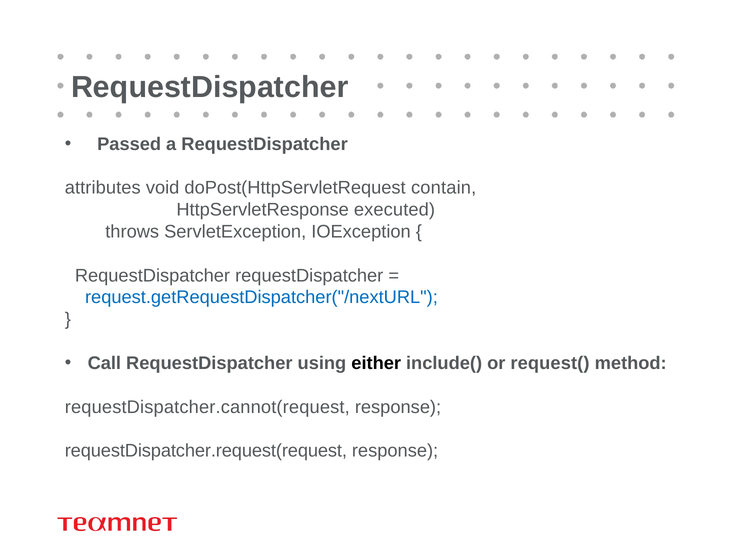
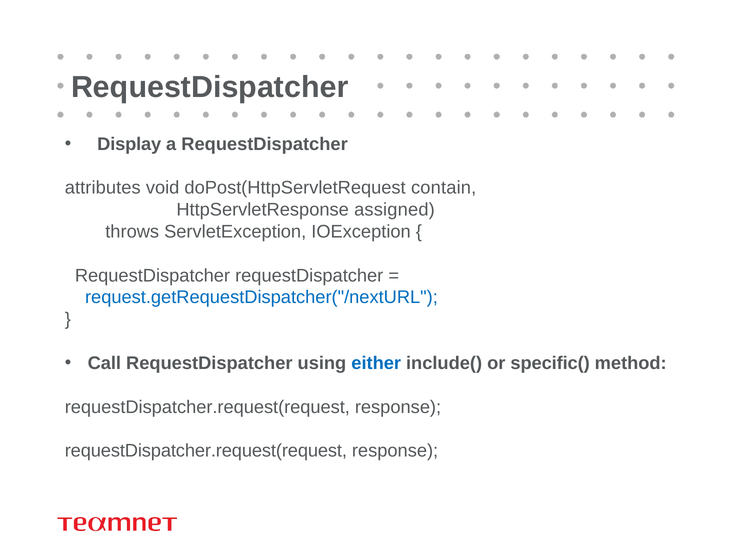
Passed: Passed -> Display (129, 144)
executed: executed -> assigned (394, 210)
either colour: black -> blue (376, 363)
request(: request( -> specific( (550, 363)
requestDispatcher.cannot(request: requestDispatcher.cannot(request -> requestDispatcher.request(request (207, 407)
